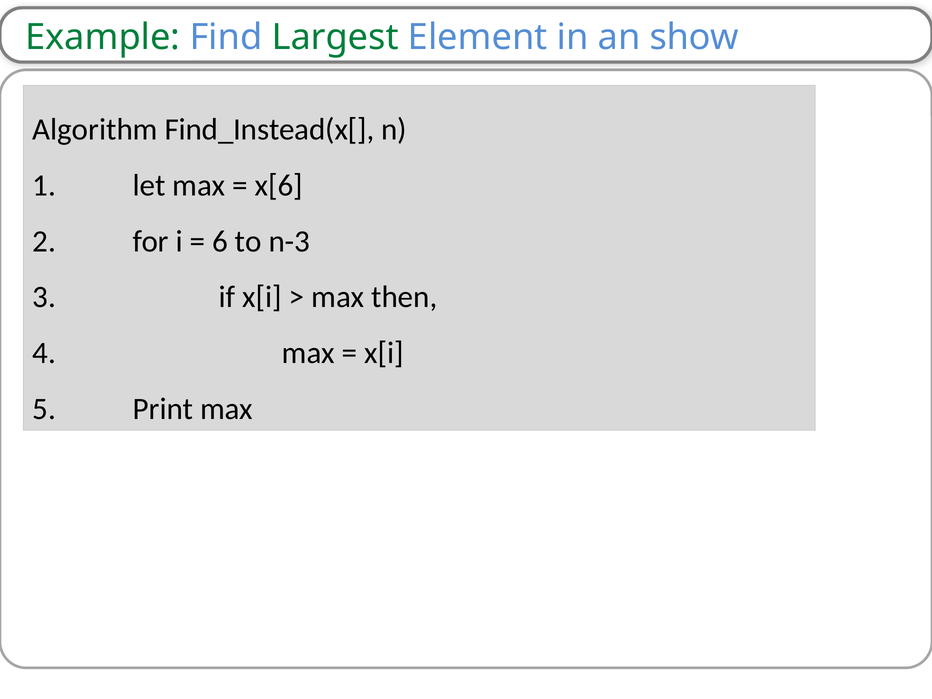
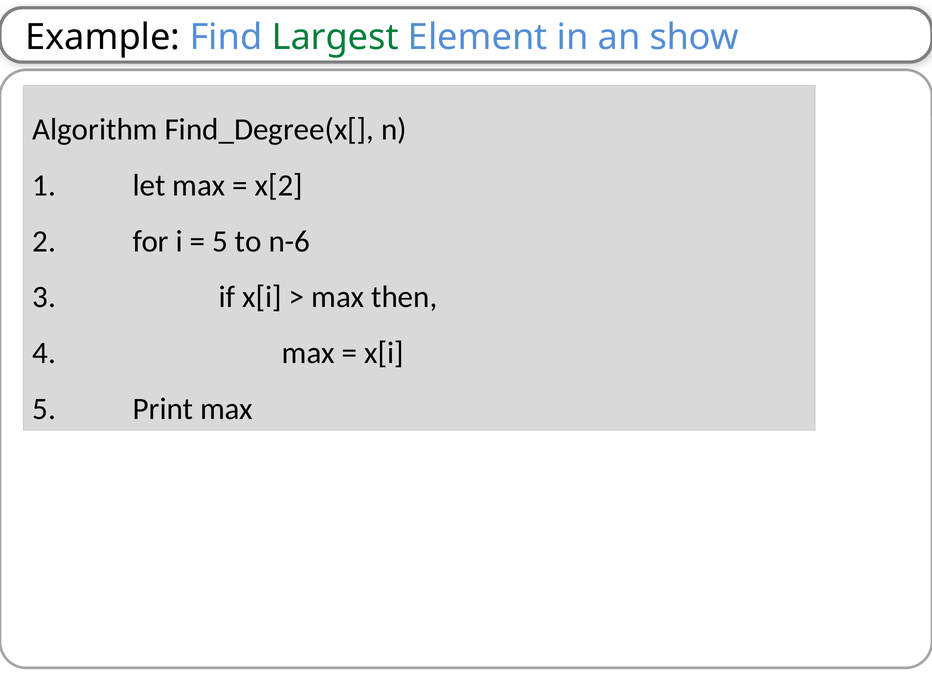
Example colour: green -> black (103, 37)
Find_Instead(x[: Find_Instead(x[ -> Find_Degree(x[ (269, 129)
x[6: x[6 -> x[2 (279, 185)
6: 6 -> 5 (220, 241)
n-3: n-3 -> n-6 (289, 241)
